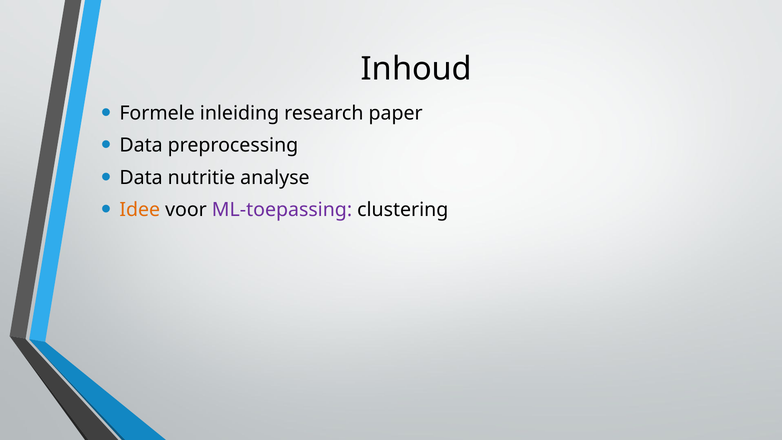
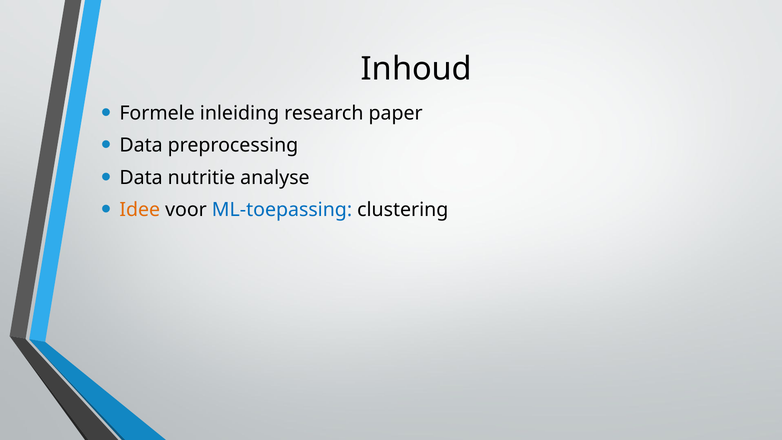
ML-toepassing colour: purple -> blue (282, 210)
